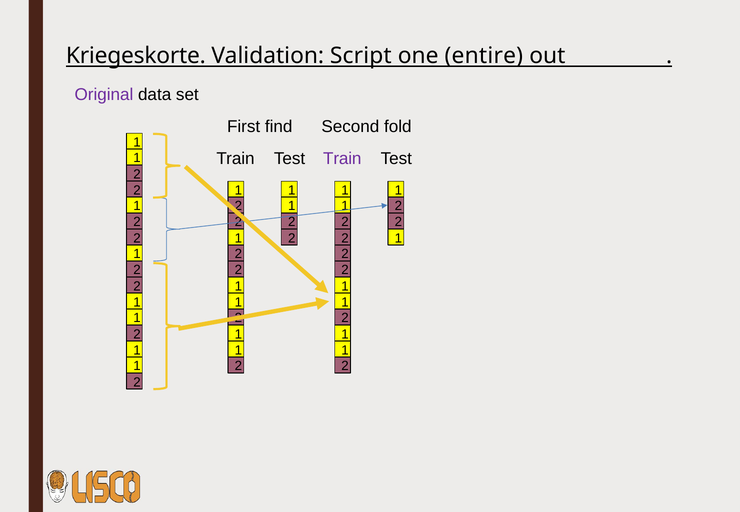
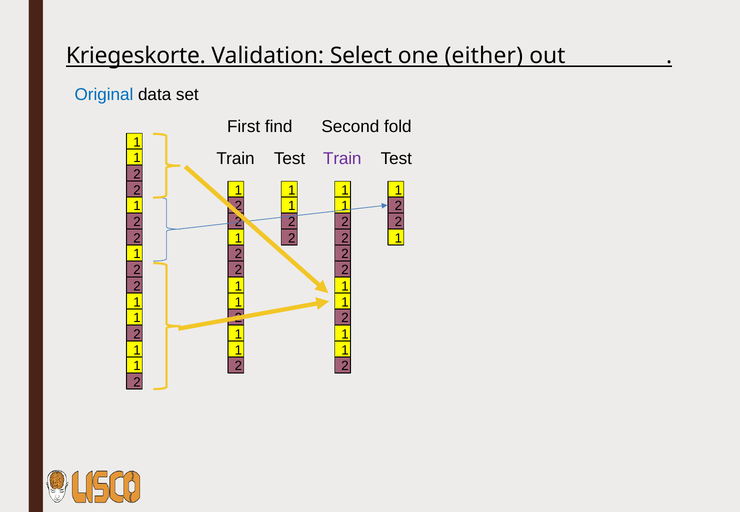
Script: Script -> Select (361, 56)
entire: entire -> either (484, 56)
Original colour: purple -> blue (104, 95)
